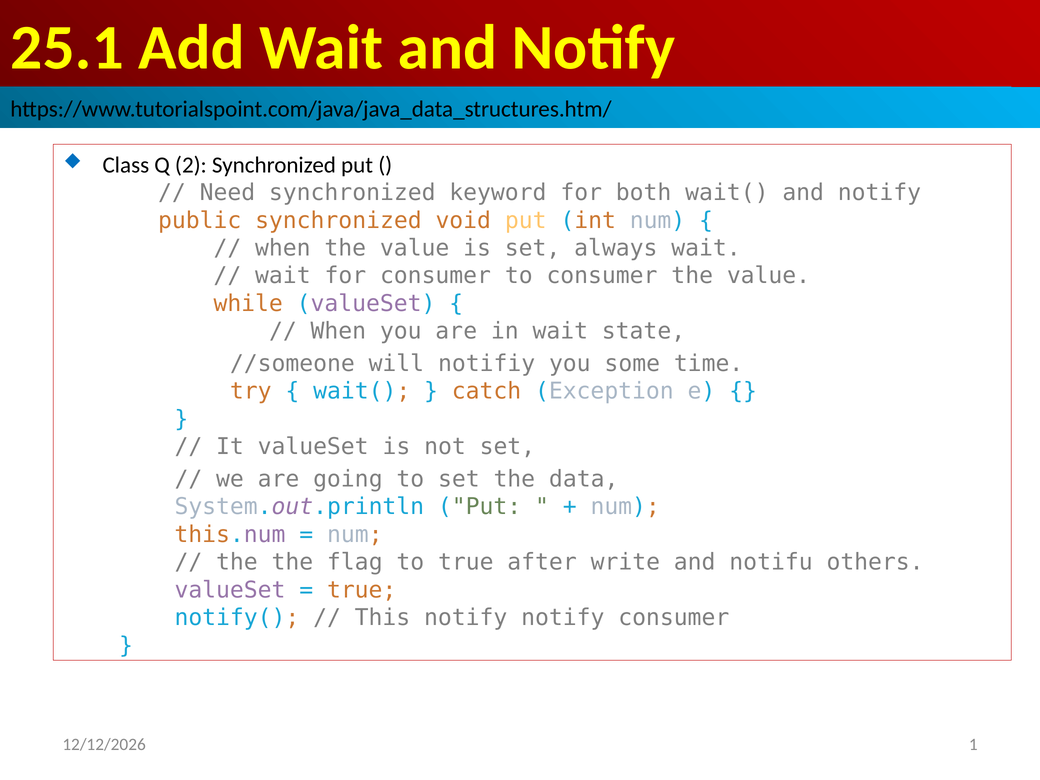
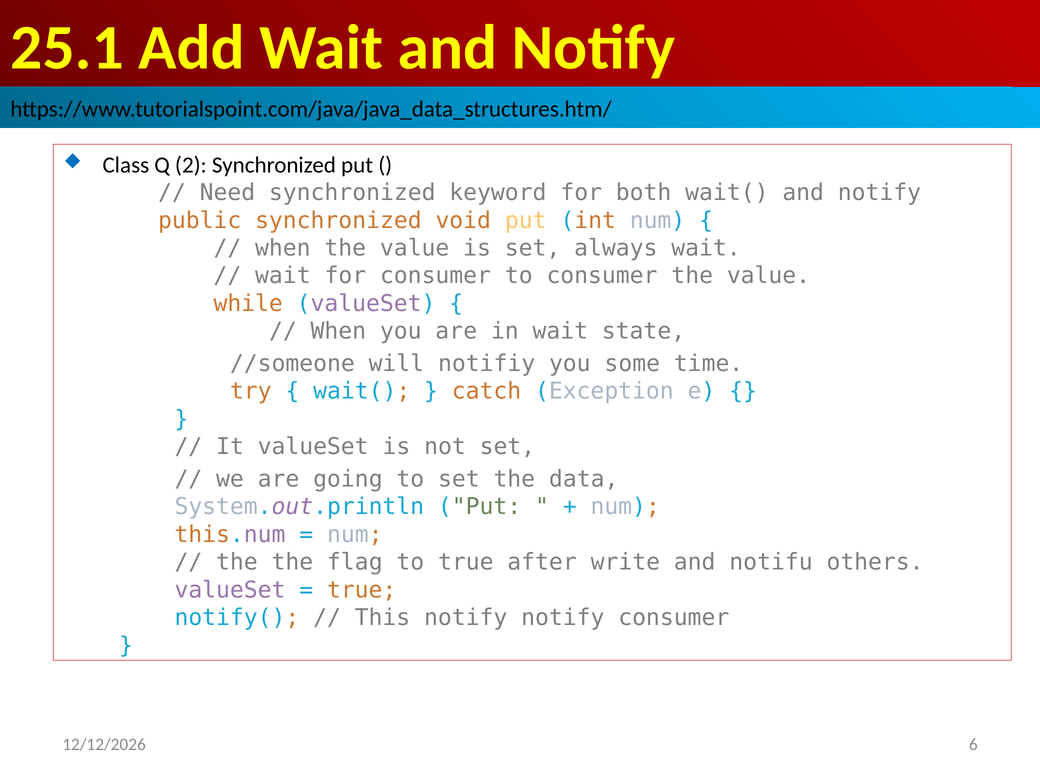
1: 1 -> 6 (973, 745)
